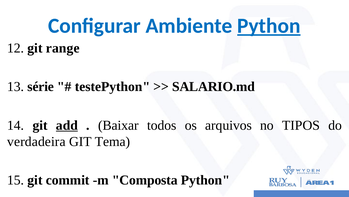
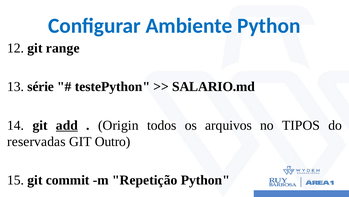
Python underline: present -> none (269, 26)
Baixar: Baixar -> Origin (118, 125)
verdadeira: verdadeira -> reservadas (36, 141)
Tema: Tema -> Outro (113, 141)
Composta: Composta -> Repetição (145, 180)
